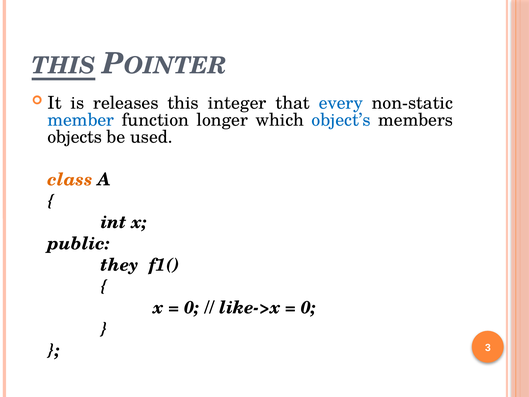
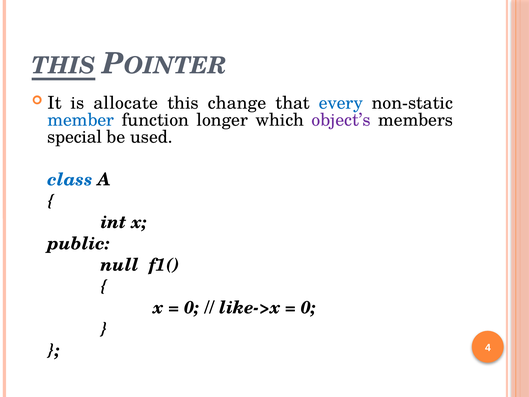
releases: releases -> allocate (126, 103)
integer: integer -> change (237, 103)
object’s colour: blue -> purple (341, 120)
objects: objects -> special (75, 137)
class colour: orange -> blue (70, 179)
they: they -> null (119, 265)
3: 3 -> 4 (488, 347)
